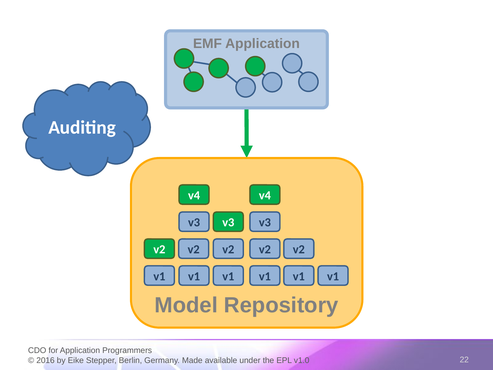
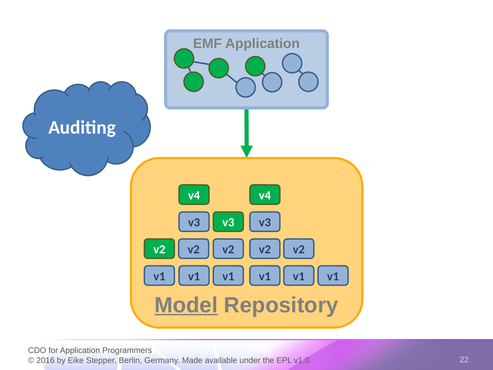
Model underline: none -> present (186, 305)
